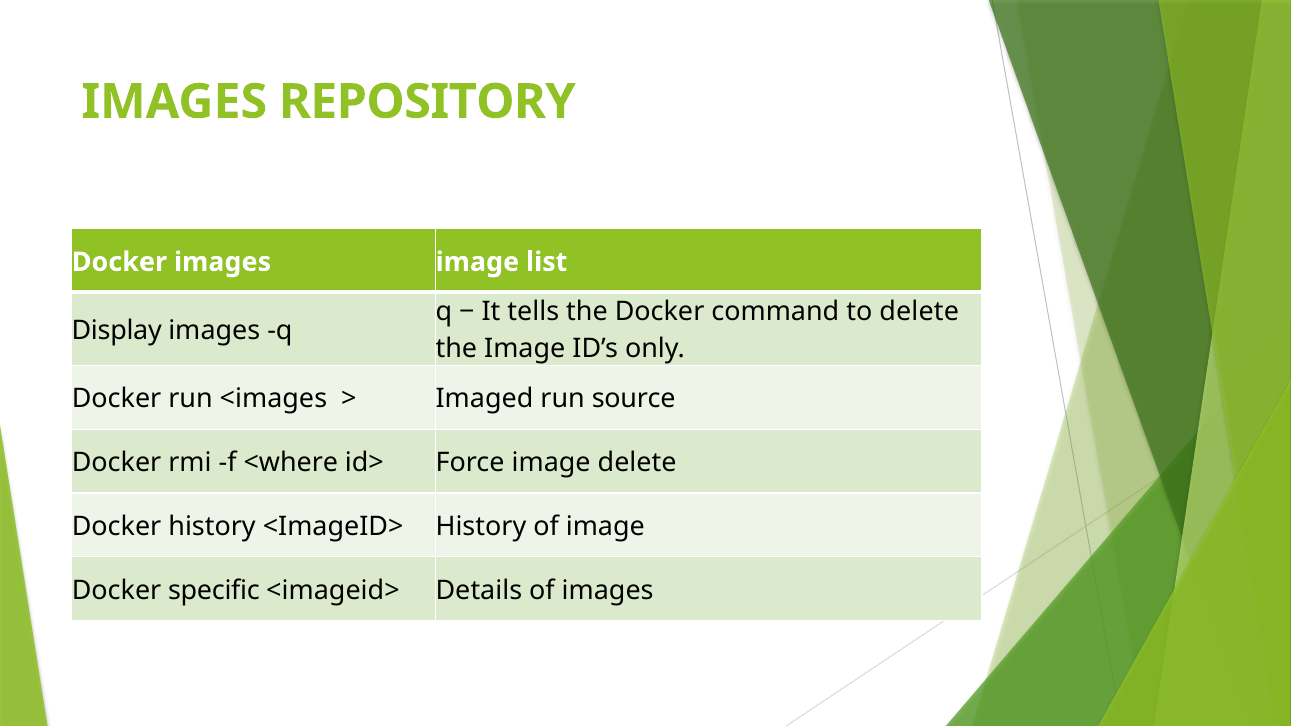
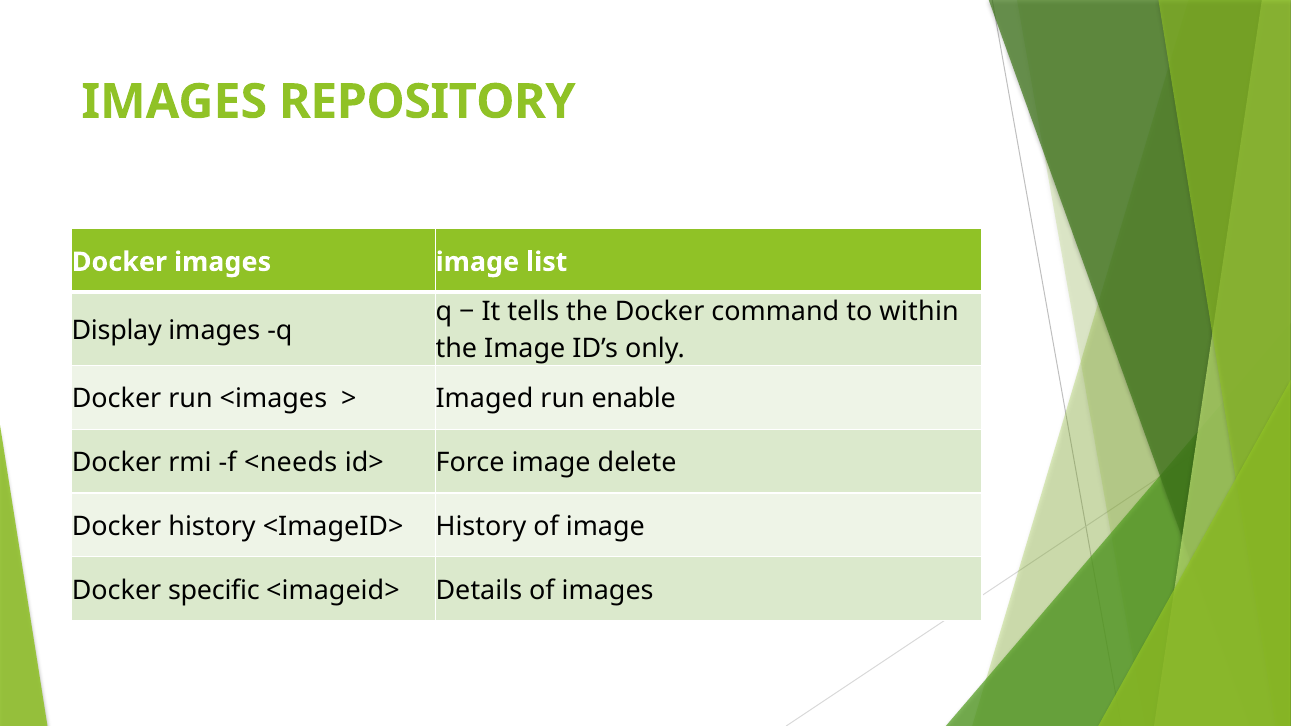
to delete: delete -> within (919, 312)
source: source -> enable (634, 399)
<where: <where -> <needs (291, 463)
